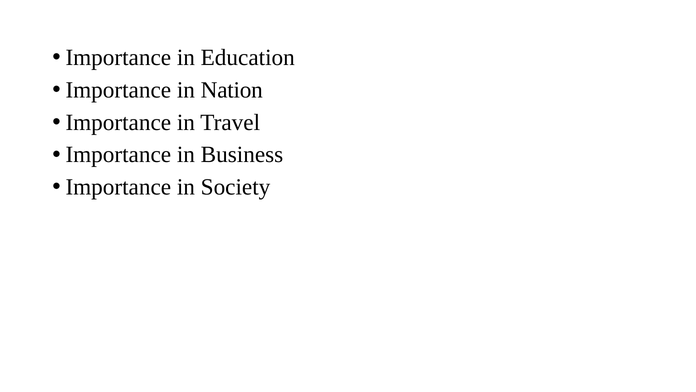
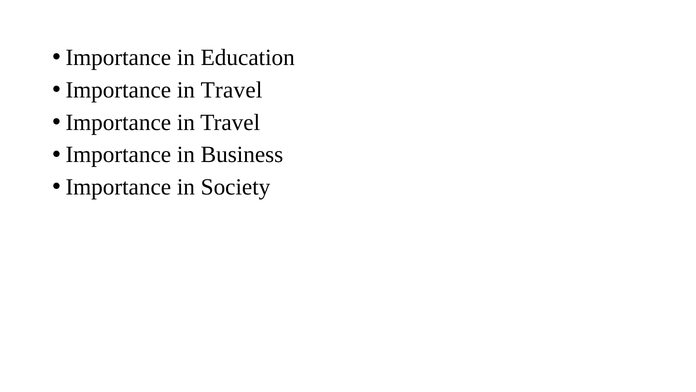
Nation: Nation -> Travel (232, 90)
